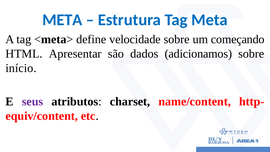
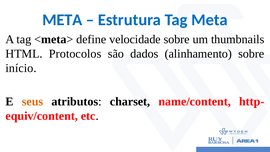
começando: começando -> thumbnails (238, 39)
Apresentar: Apresentar -> Protocolos (75, 54)
adicionamos: adicionamos -> alinhamento (198, 54)
seus colour: purple -> orange (33, 101)
